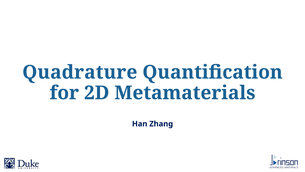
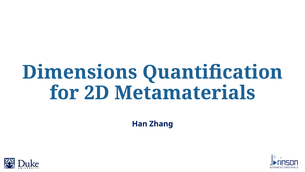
Quadrature: Quadrature -> Dimensions (80, 72)
